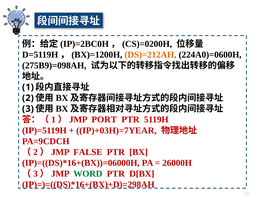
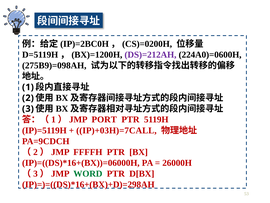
DS)=212AH colour: orange -> purple (150, 55)
IP)+03H)=7YEAR: IP)+03H)=7YEAR -> IP)+03H)=7CALL (116, 130)
FALSE: FALSE -> FFFFH (88, 152)
